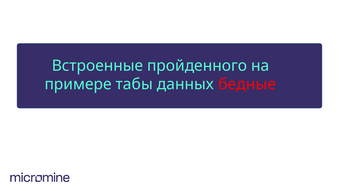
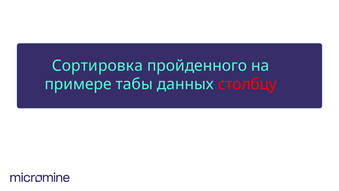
Встроенные: Встроенные -> Сортировка (97, 66)
бедные: бедные -> столбцу (247, 84)
